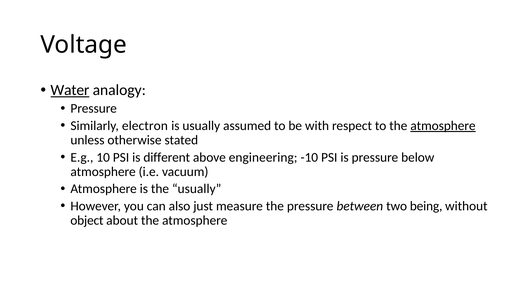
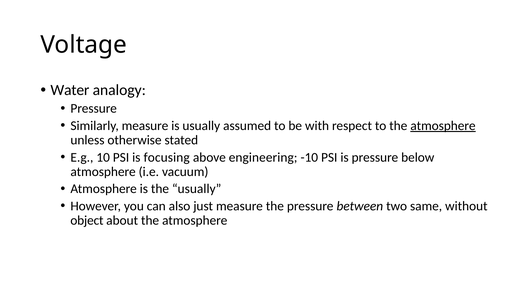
Water underline: present -> none (70, 90)
Similarly electron: electron -> measure (145, 125)
different: different -> focusing (167, 157)
being: being -> same (426, 205)
